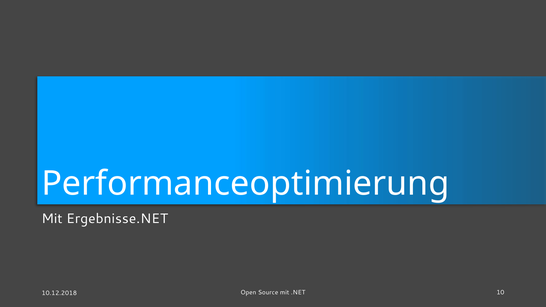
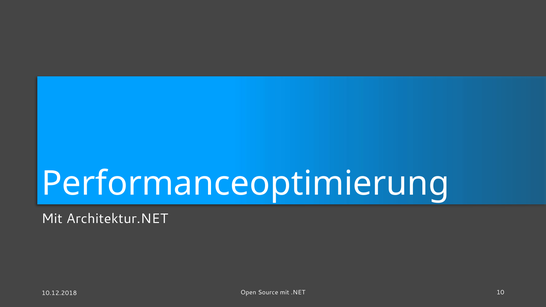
Ergebnisse.NET: Ergebnisse.NET -> Architektur.NET (117, 219)
